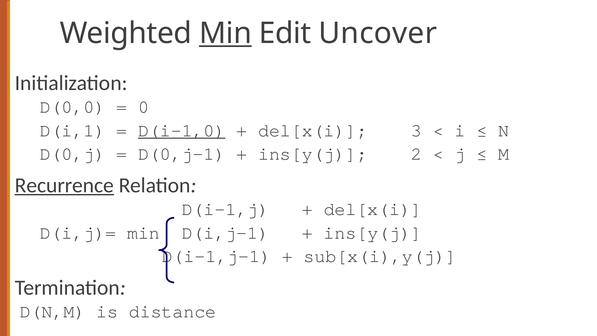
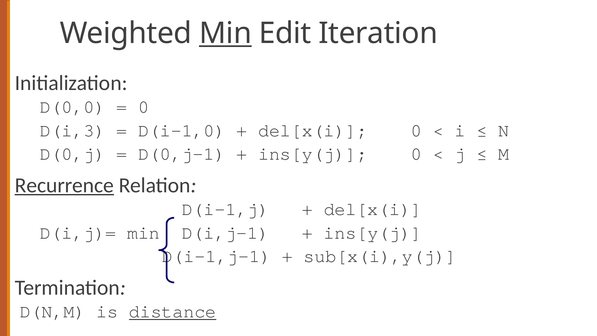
Uncover: Uncover -> Iteration (378, 33)
D(i,1: D(i,1 -> D(i,3 (73, 130)
D(i-1,0 underline: present -> none (182, 130)
del[x(i 3: 3 -> 0 (416, 130)
ins[y(j 2: 2 -> 0 (416, 154)
distance underline: none -> present (173, 311)
